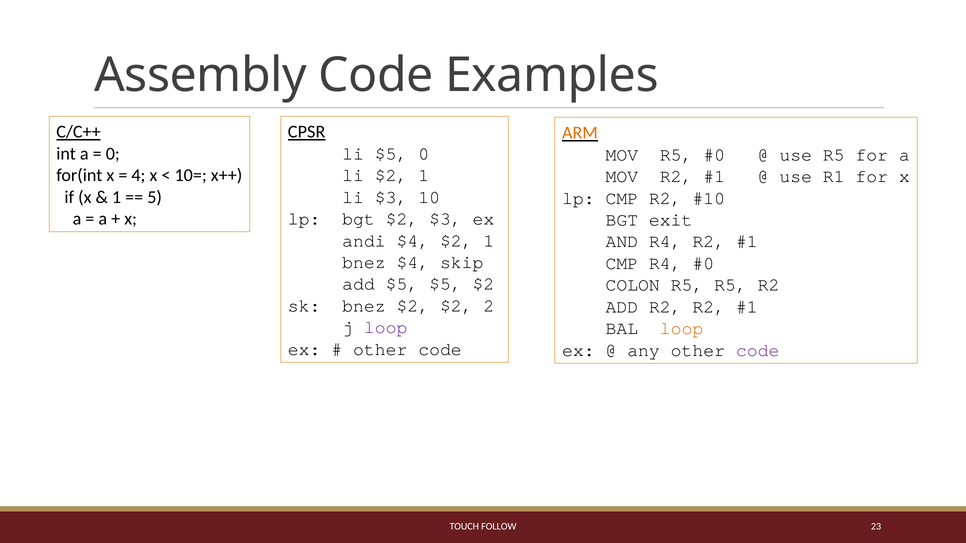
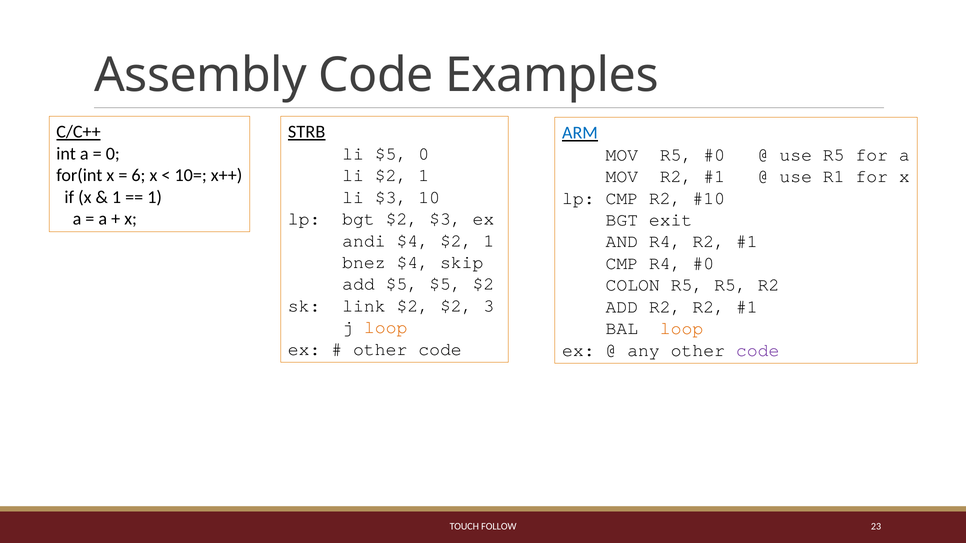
CPSR: CPSR -> STRB (307, 132)
ARM colour: orange -> blue (580, 133)
4: 4 -> 6 (138, 175)
5: 5 -> 1 (155, 197)
sk bnez: bnez -> link (364, 306)
2: 2 -> 3 (489, 306)
loop colour: purple -> orange (386, 328)
